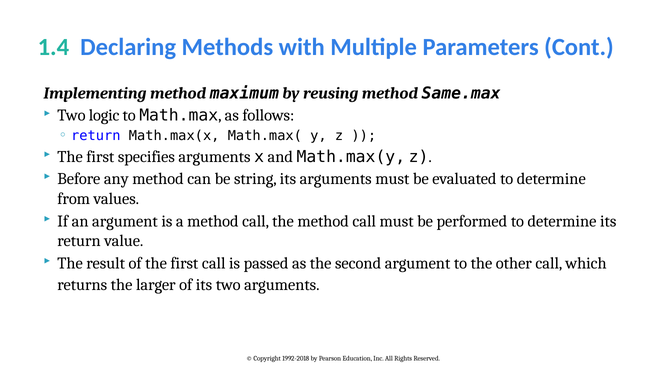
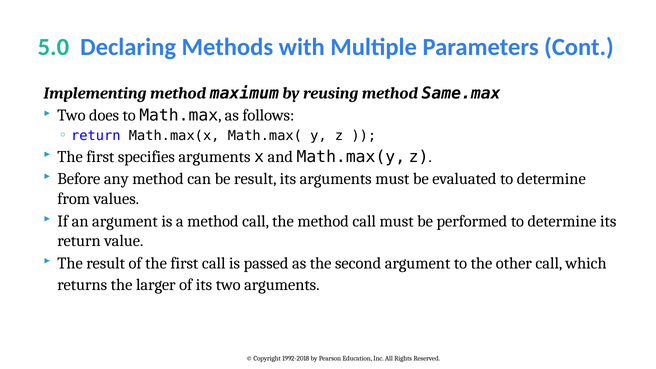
1.4: 1.4 -> 5.0 (53, 47)
logic: logic -> does (104, 116)
be string: string -> result (255, 179)
